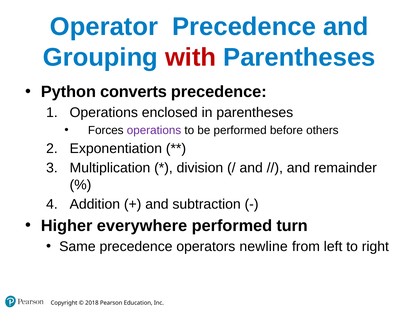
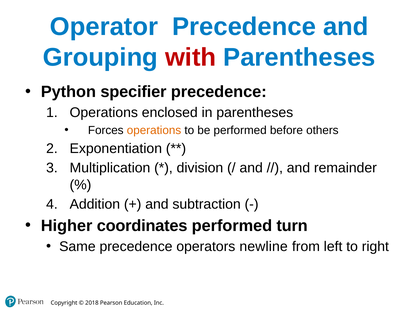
converts: converts -> specifier (133, 92)
operations colour: purple -> orange (154, 130)
everywhere: everywhere -> coordinates (142, 226)
